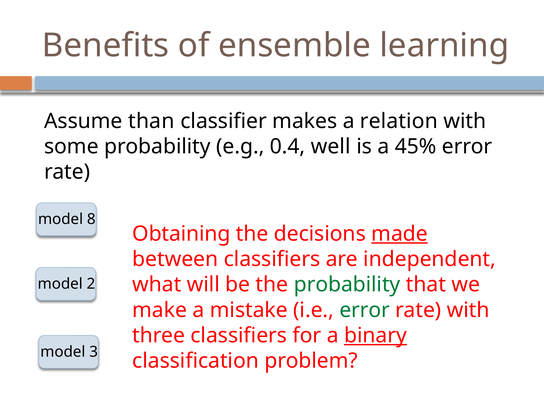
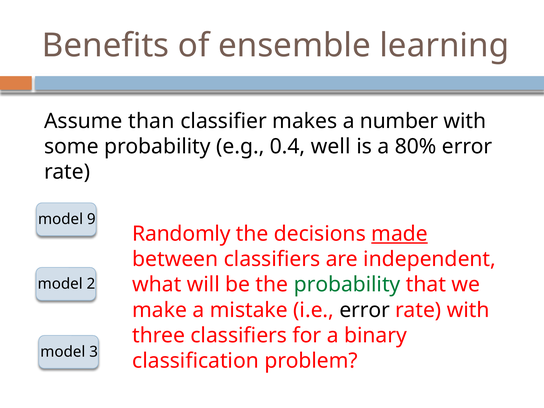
relation: relation -> number (399, 121)
45%: 45% -> 80% (416, 146)
8: 8 -> 9 (91, 219)
Obtaining: Obtaining -> Randomly (181, 234)
error colour: green -> black (365, 310)
binary underline: present -> none (376, 335)
